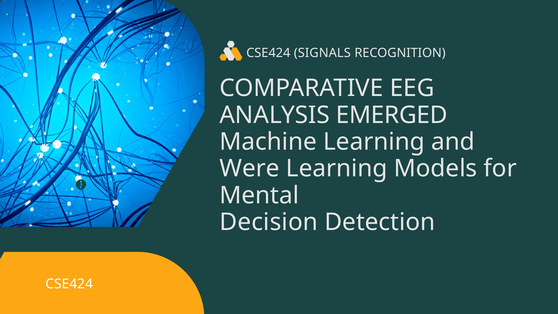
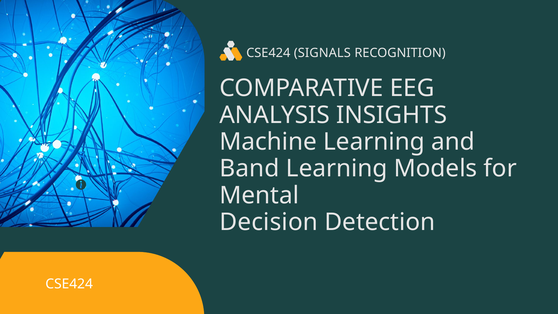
EMERGED: EMERGED -> INSIGHTS (392, 115)
Were: Were -> Band (249, 169)
